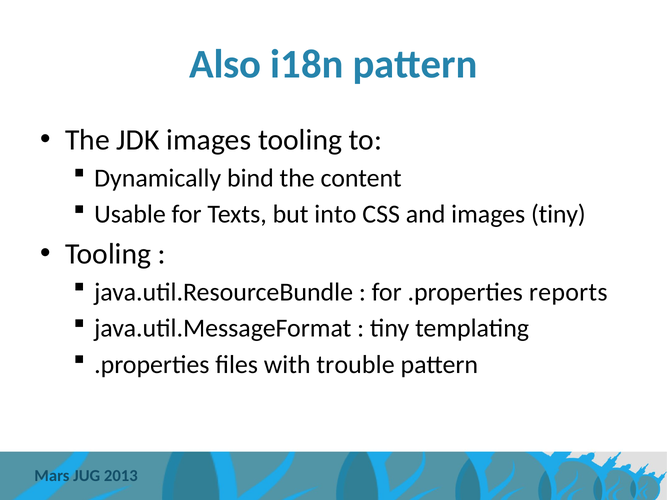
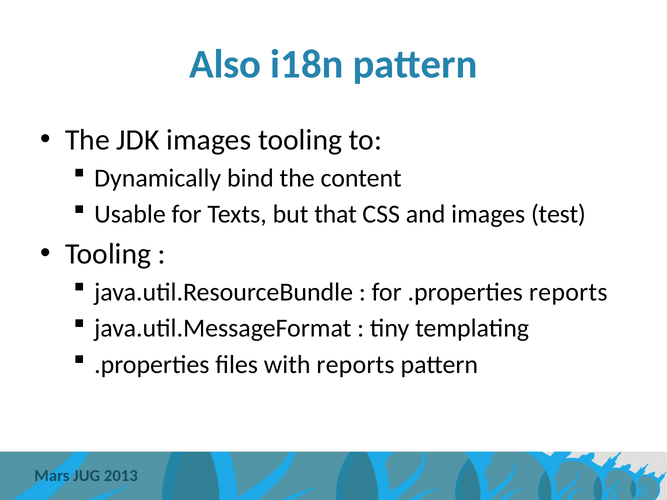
into: into -> that (336, 214)
images tiny: tiny -> test (558, 214)
with trouble: trouble -> reports (356, 365)
